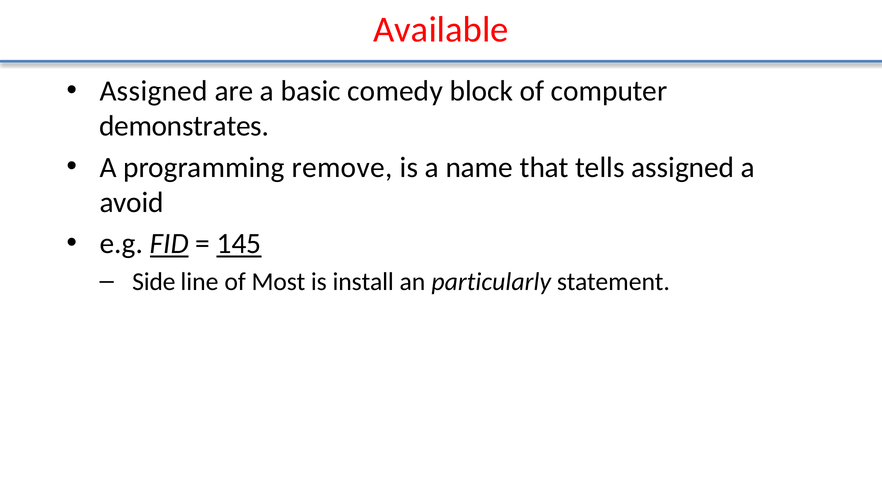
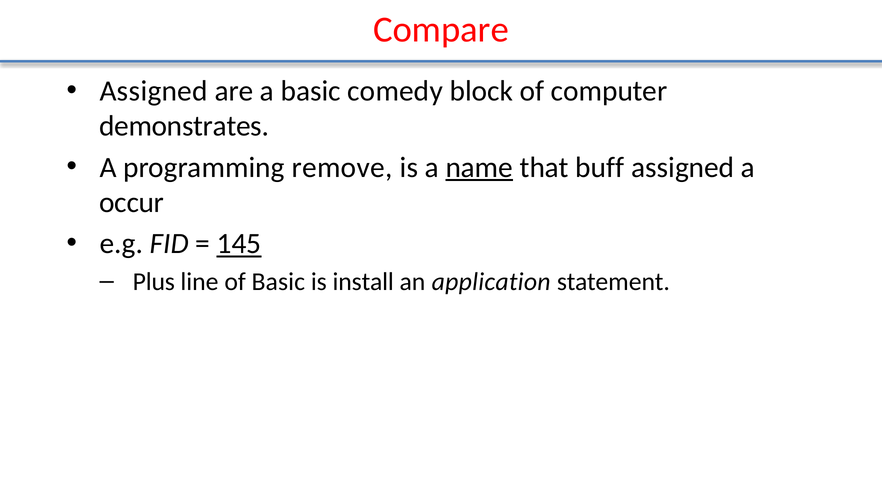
Available: Available -> Compare (441, 30)
name underline: none -> present (479, 167)
tells: tells -> buff (600, 167)
avoid: avoid -> occur (132, 203)
FID underline: present -> none (169, 244)
Side: Side -> Plus (154, 282)
of Most: Most -> Basic (278, 282)
particularly: particularly -> application (491, 282)
